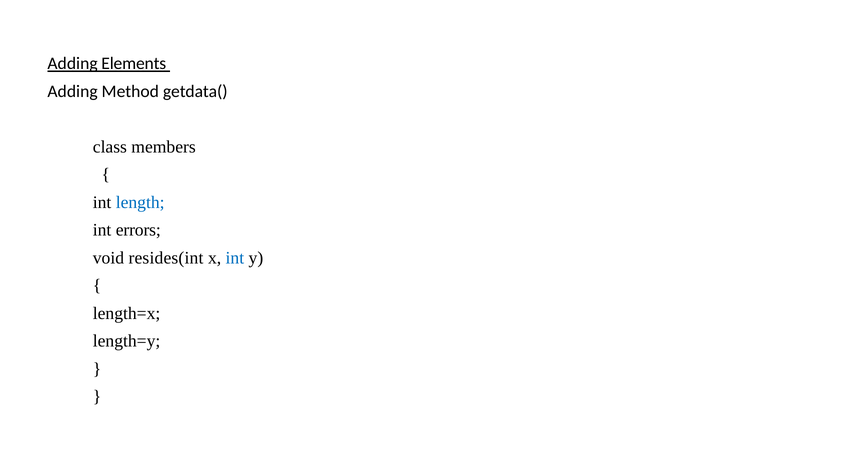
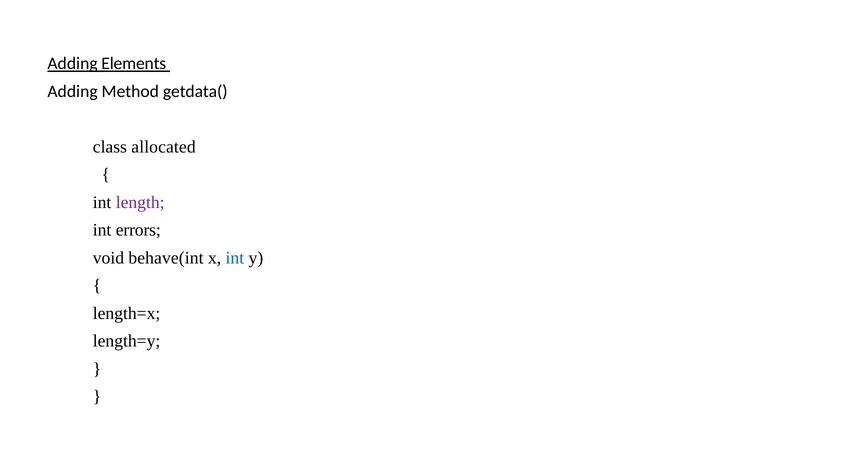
members: members -> allocated (164, 147)
length colour: blue -> purple (140, 202)
resides(int: resides(int -> behave(int (166, 258)
